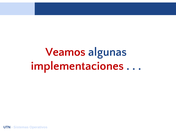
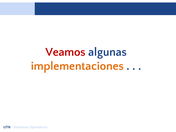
implementaciones colour: red -> orange (77, 66)
